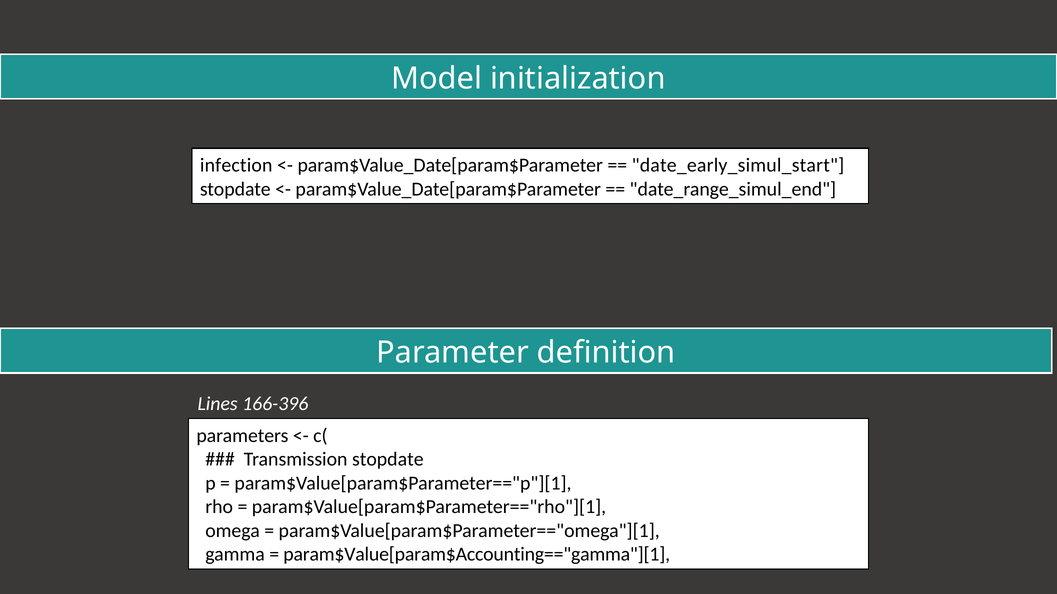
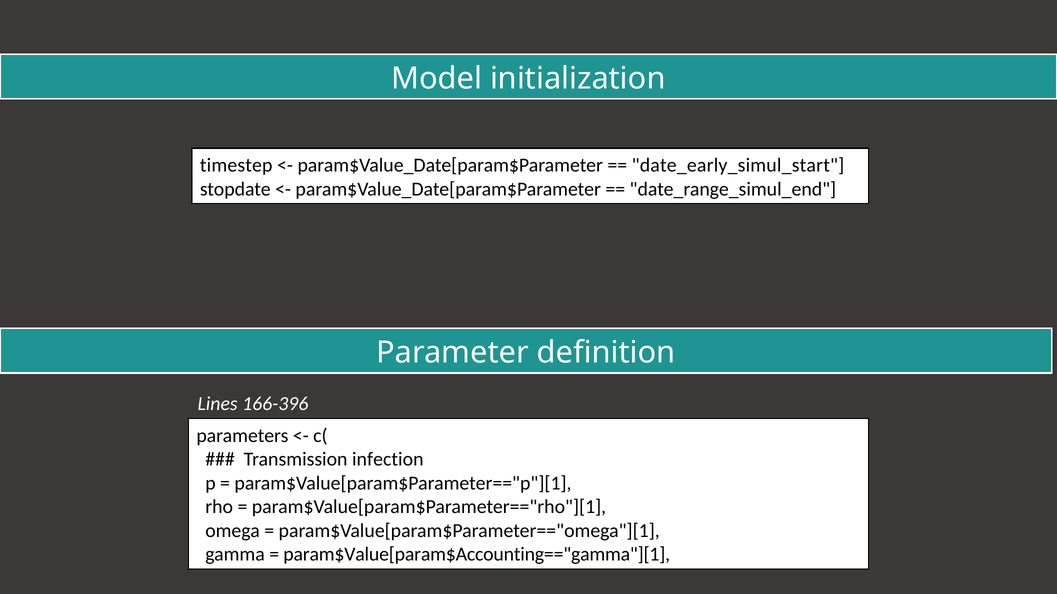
infection: infection -> timestep (236, 166)
Transmission stopdate: stopdate -> infection (388, 460)
